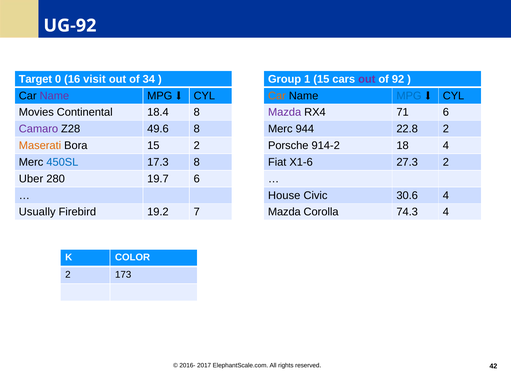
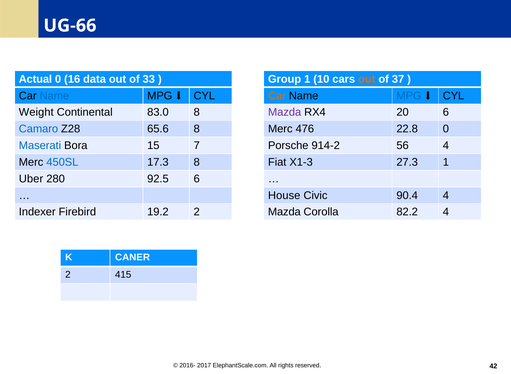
UG-92: UG-92 -> UG-66 (70, 26)
Target: Target -> Actual (35, 79)
visit: visit -> data (95, 79)
34: 34 -> 33 (149, 79)
1 15: 15 -> 10 (321, 79)
out colour: purple -> orange (367, 79)
92: 92 -> 37 (398, 79)
Name colour: purple -> blue (54, 96)
Movies: Movies -> Weight (36, 112)
18.4: 18.4 -> 83.0 (158, 112)
71: 71 -> 20 (403, 112)
Camaro colour: purple -> blue (38, 129)
49.6: 49.6 -> 65.6 (158, 129)
944: 944 -> 476 (305, 129)
22.8 2: 2 -> 0 (446, 129)
Maserati colour: orange -> blue (40, 145)
15 2: 2 -> 7 (197, 145)
18: 18 -> 56 (403, 145)
X1-6: X1-6 -> X1-3 (301, 162)
27.3 2: 2 -> 1 (446, 162)
19.7: 19.7 -> 92.5 (158, 179)
30.6: 30.6 -> 90.4 (407, 195)
Usually: Usually -> Indexer (37, 212)
19.2 7: 7 -> 2 (197, 212)
74.3: 74.3 -> 82.2 (407, 212)
COLOR: COLOR -> CANER (133, 257)
173: 173 -> 415 (123, 275)
